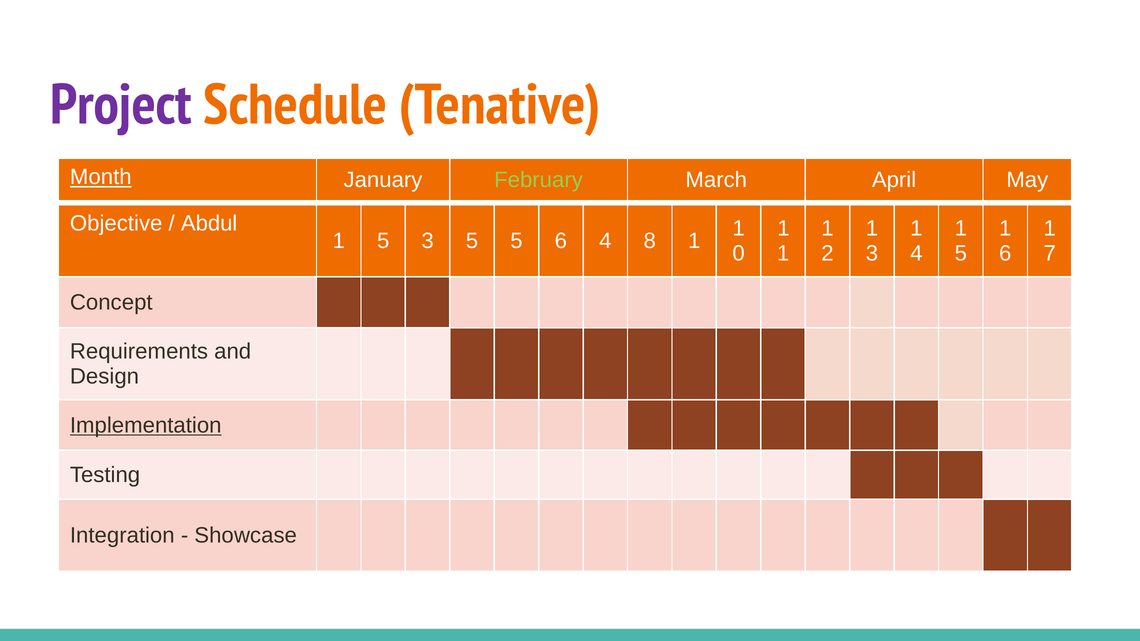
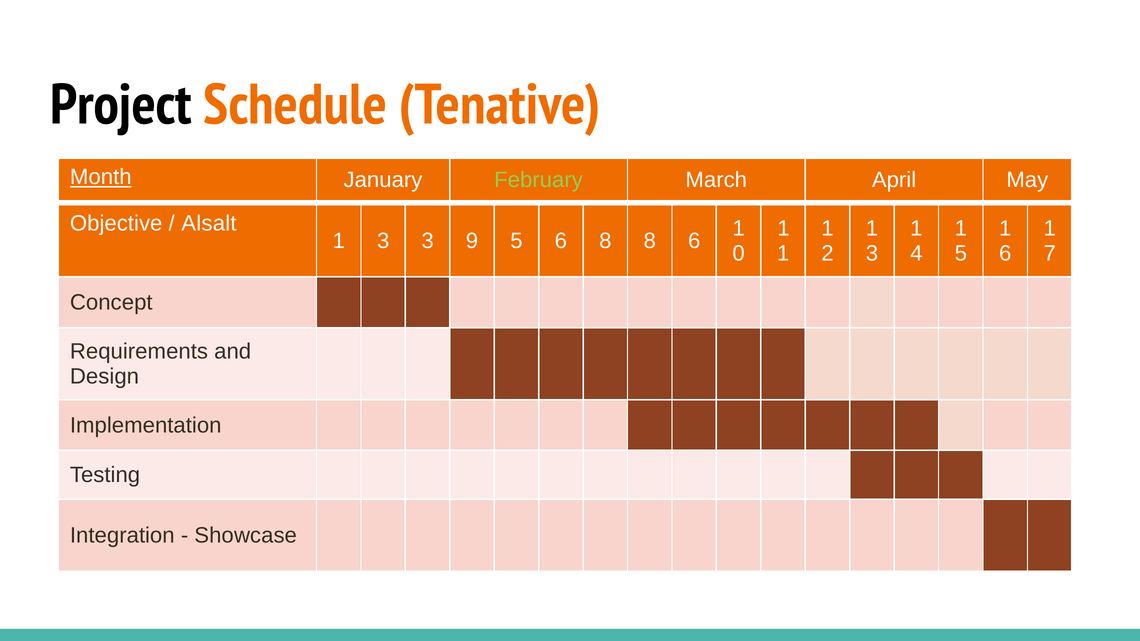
Project colour: purple -> black (121, 105)
Abdul: Abdul -> Alsalt (209, 223)
5: 5 -> 3 (383, 241)
3 5: 5 -> 9 (472, 241)
6 4: 4 -> 8 (605, 241)
8 1: 1 -> 6 (694, 241)
Implementation underline: present -> none (146, 426)
